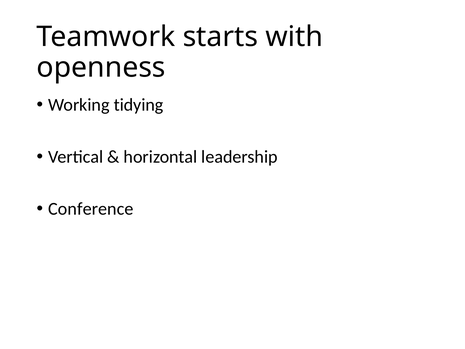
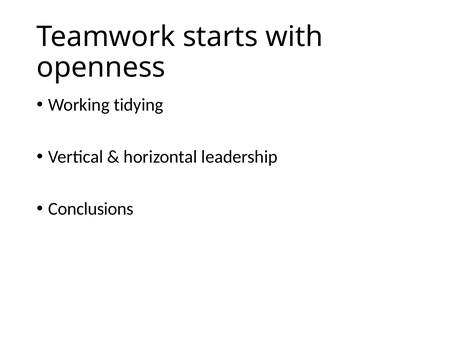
Conference: Conference -> Conclusions (91, 209)
